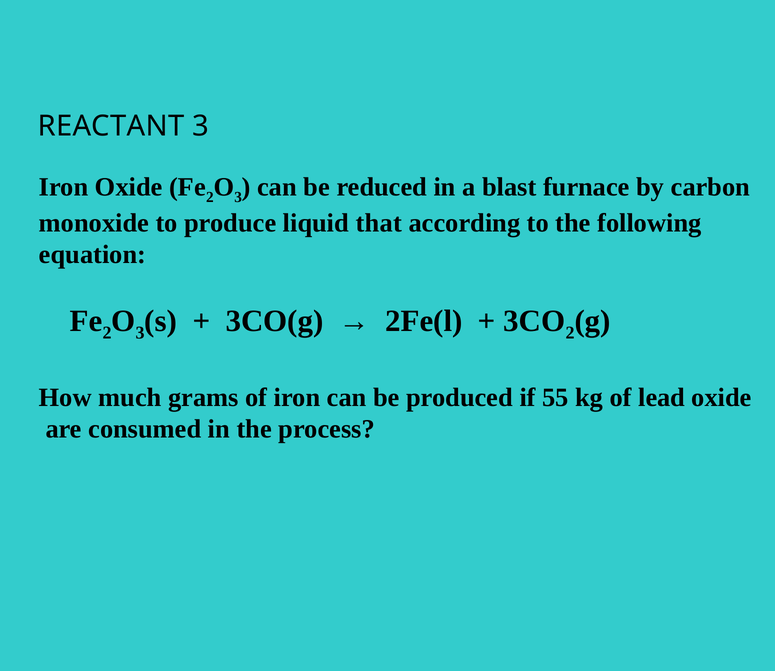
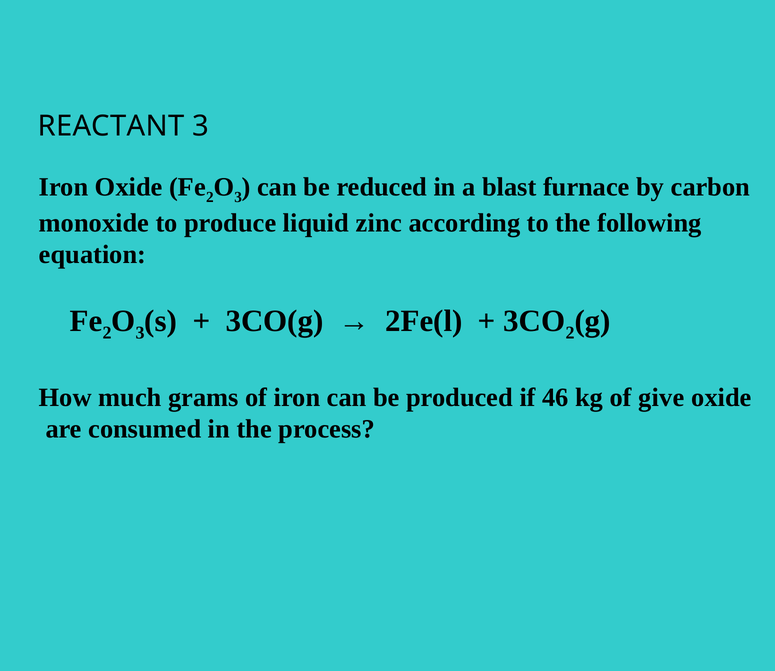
that: that -> zinc (379, 223)
55: 55 -> 46 (555, 398)
lead: lead -> give (661, 398)
